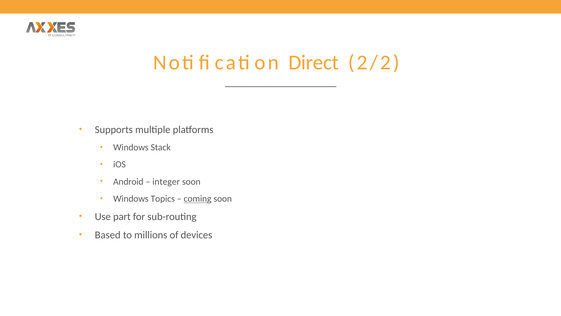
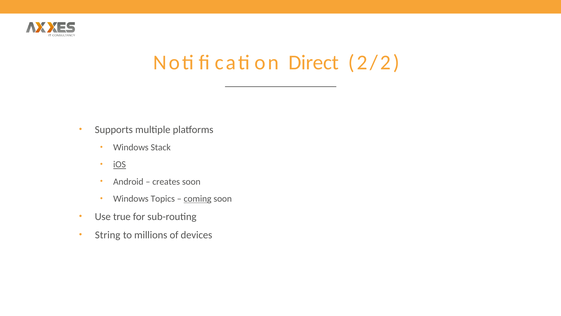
iOS underline: none -> present (120, 164)
integer: integer -> creates (166, 181)
part: part -> true (122, 216)
Based: Based -> String (108, 235)
